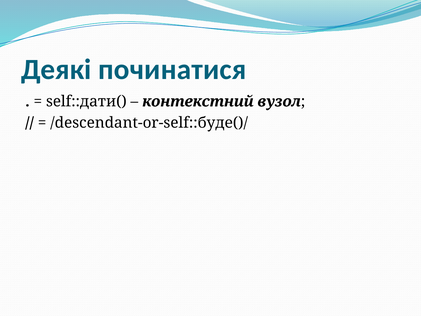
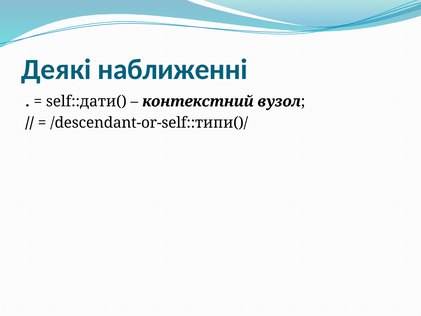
починатися: починатися -> наближенні (173, 70)
/descendant-or-self::буде()/: /descendant-or-self::буде()/ -> /descendant-or-self::типи()/ (149, 123)
